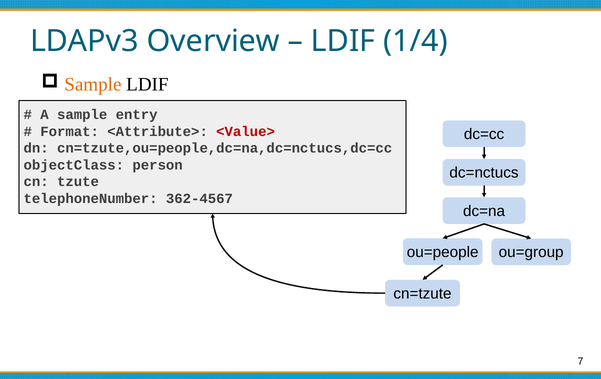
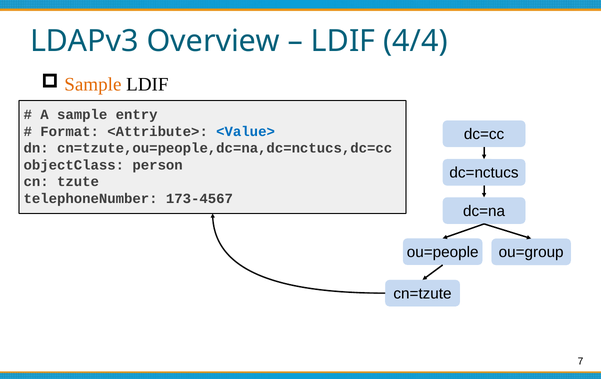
1/4: 1/4 -> 4/4 (415, 41)
<Value> colour: red -> blue (246, 131)
362-4567: 362-4567 -> 173-4567 (199, 198)
